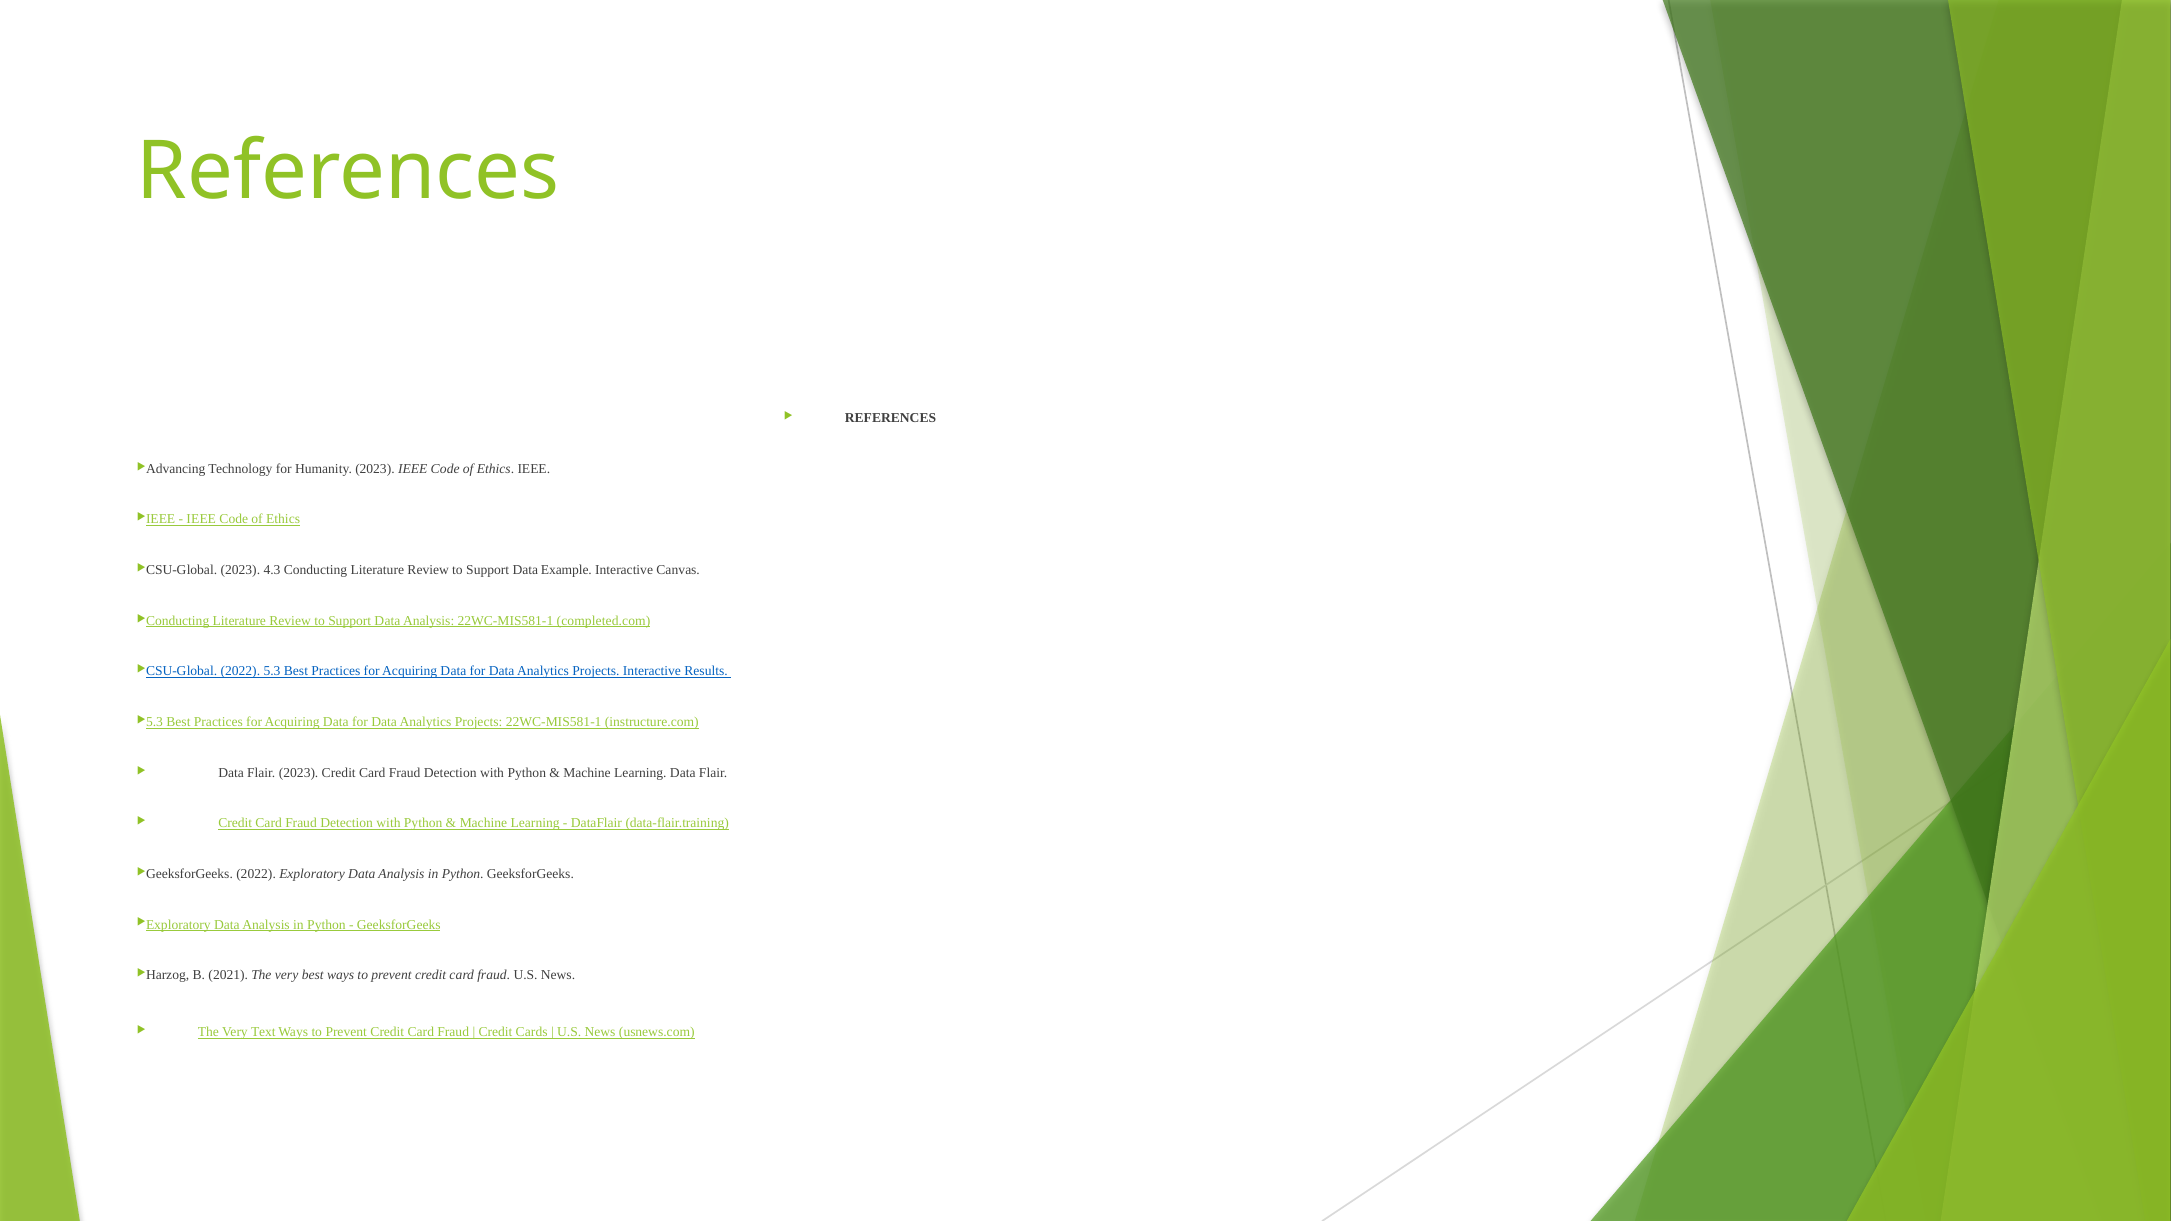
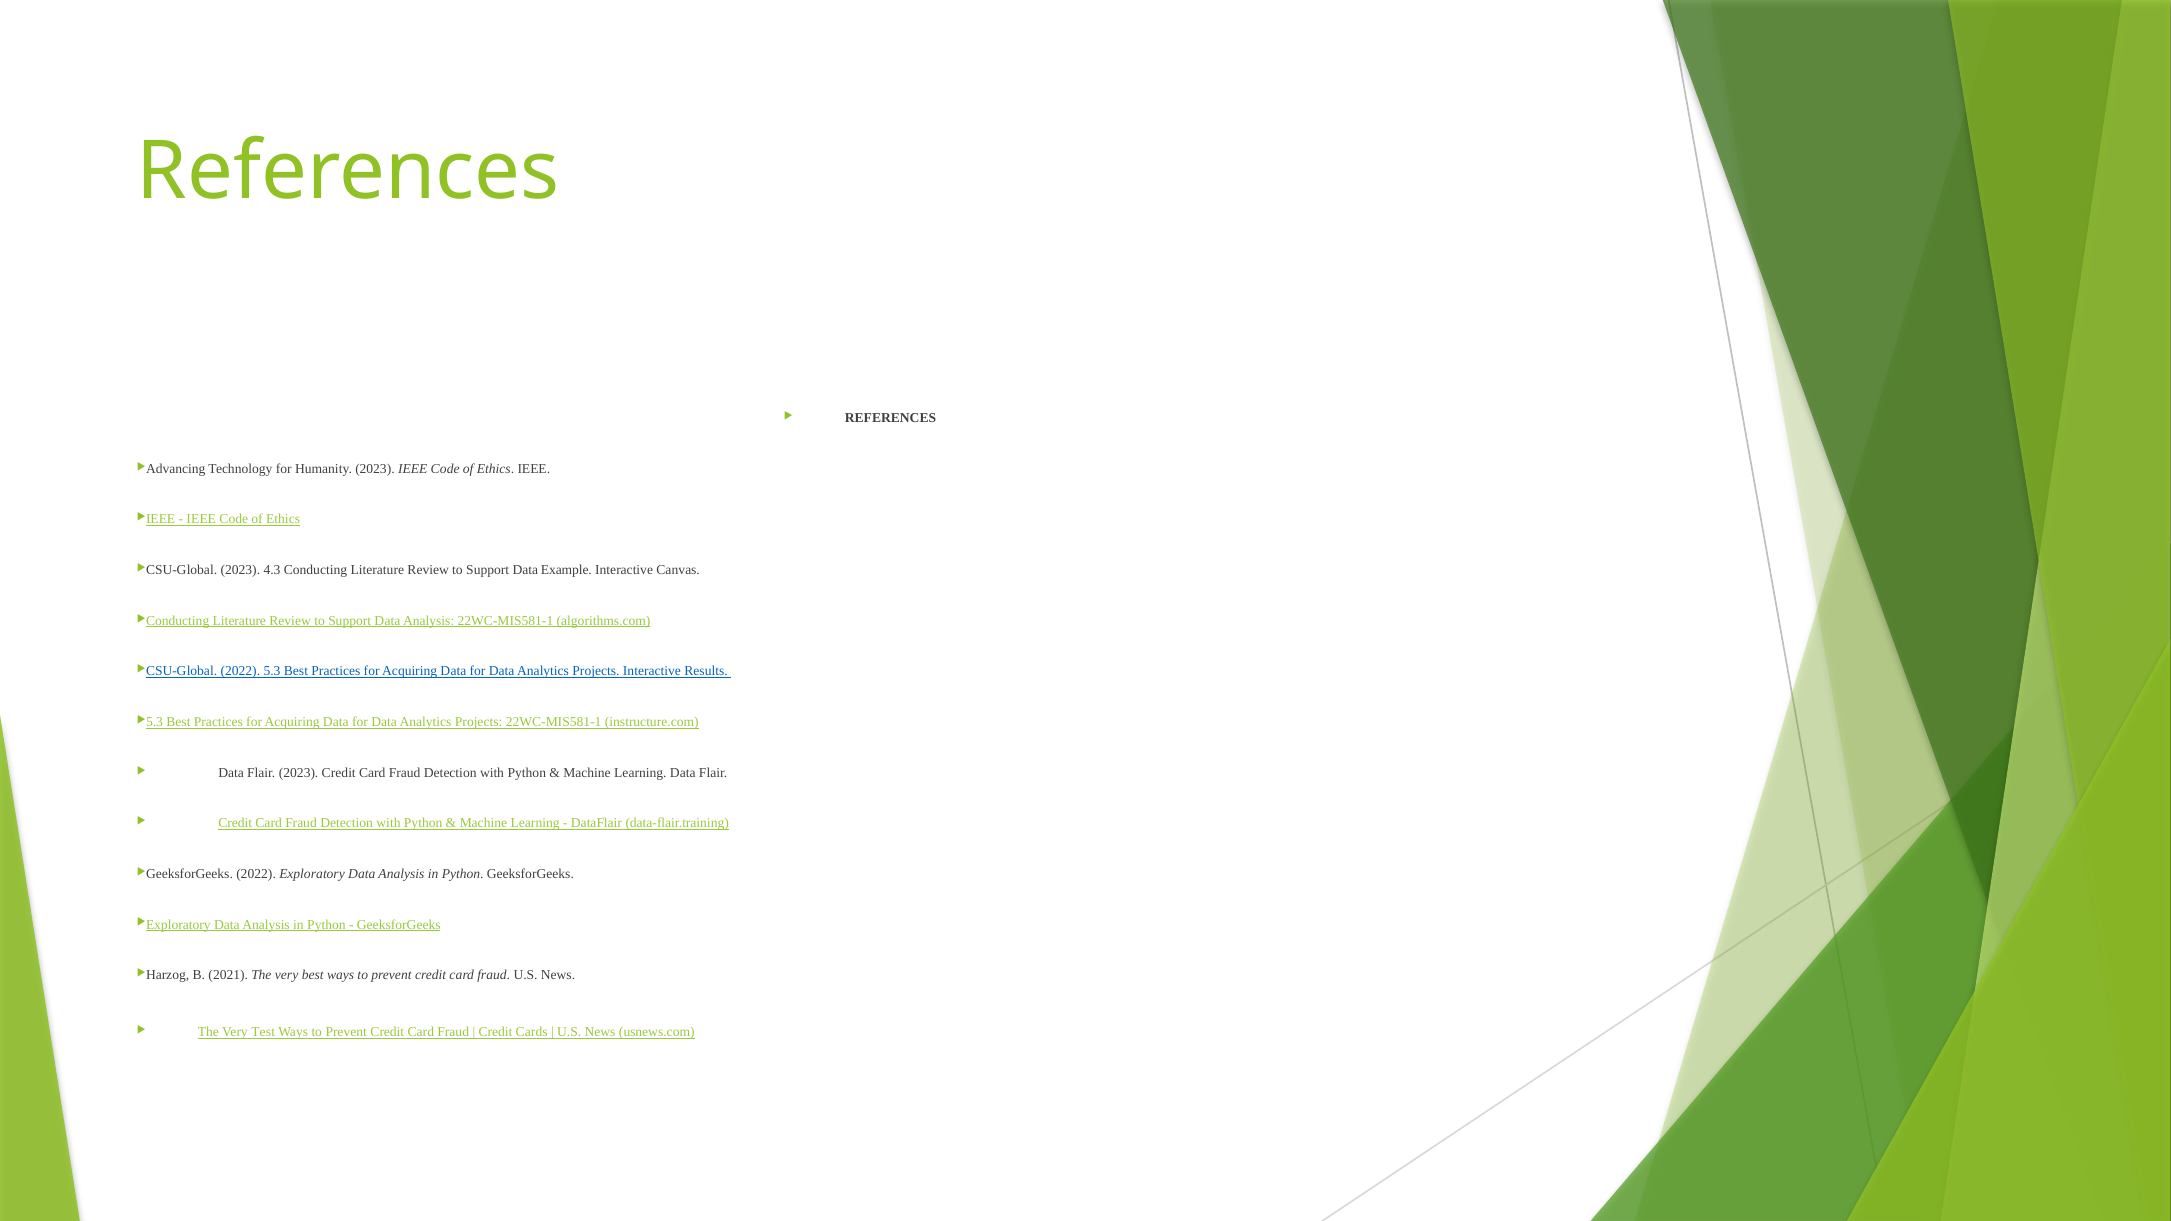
completed.com: completed.com -> algorithms.com (604, 621)
Text: Text -> Test (263, 1032)
